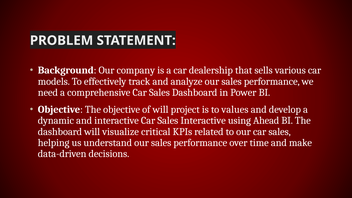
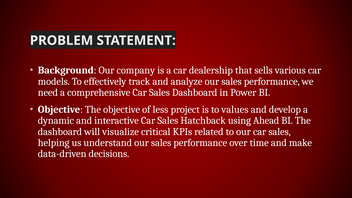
of will: will -> less (160, 109)
Sales Interactive: Interactive -> Hatchback (203, 121)
